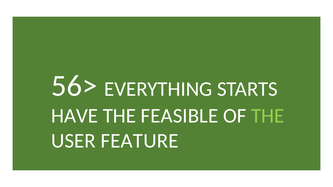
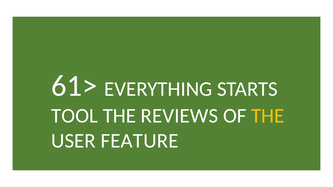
56>: 56> -> 61> (74, 86)
HAVE: HAVE -> TOOL (75, 116)
FEASIBLE: FEASIBLE -> REVIEWS (179, 116)
THE colour: light green -> yellow (268, 116)
